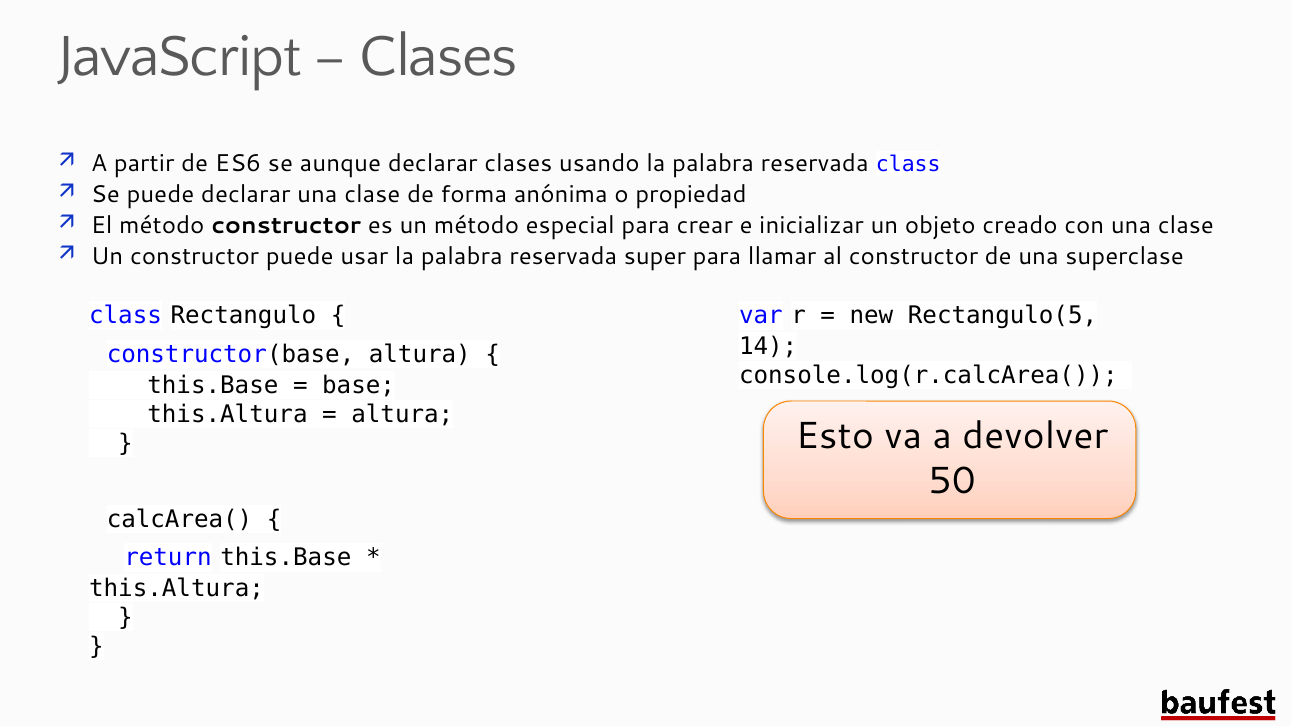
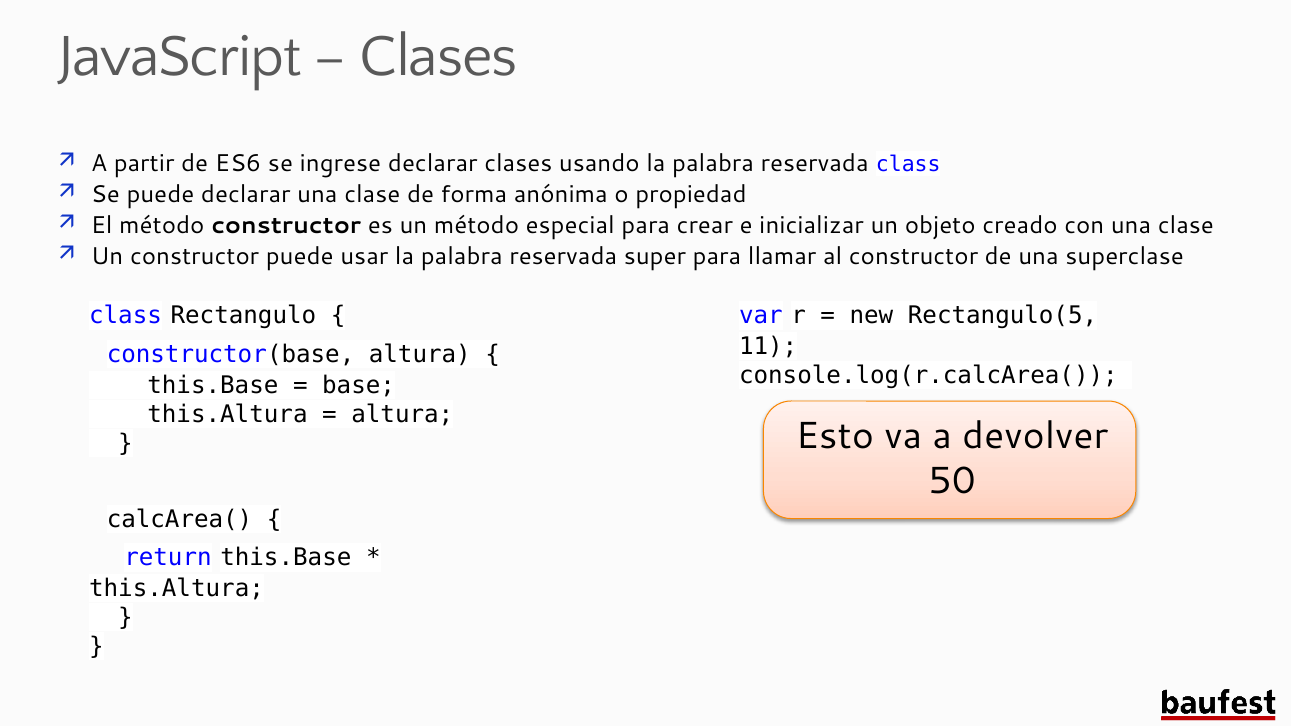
aunque: aunque -> ingrese (340, 163)
14: 14 -> 11 (768, 347)
